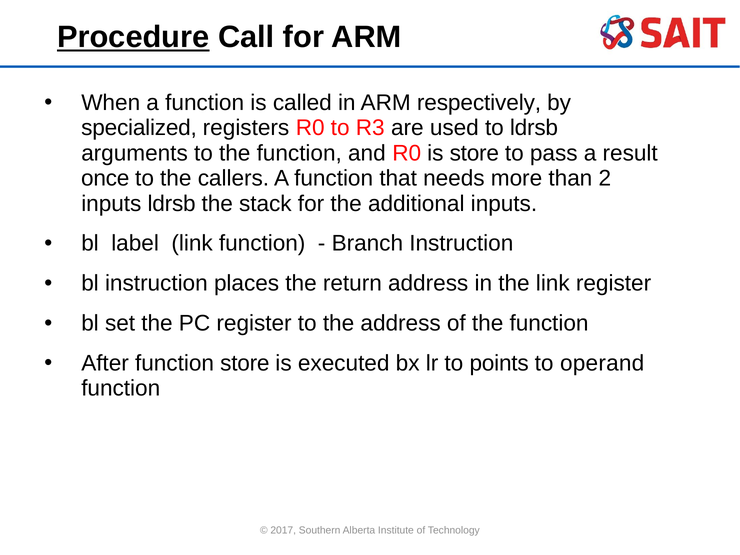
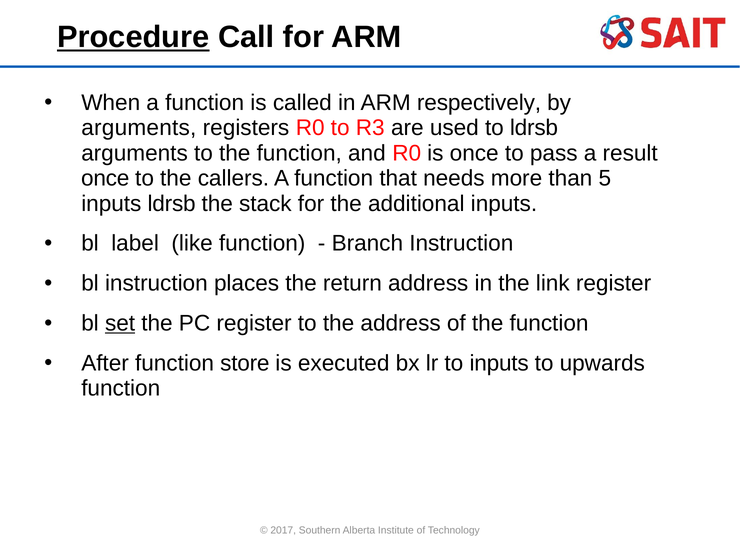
specialized: specialized -> arguments (139, 128)
is store: store -> once (474, 153)
2: 2 -> 5 (605, 178)
label link: link -> like (192, 243)
set underline: none -> present (120, 323)
to points: points -> inputs (499, 363)
operand: operand -> upwards (602, 363)
